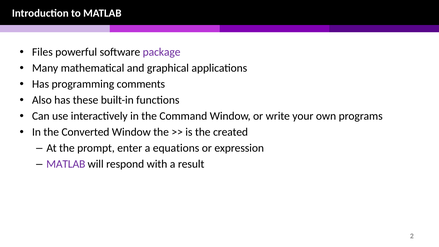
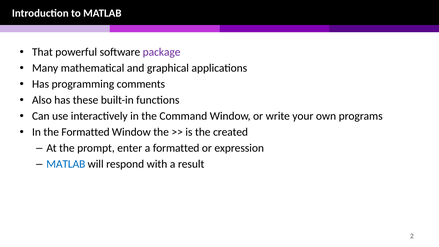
Files: Files -> That (42, 52)
the Converted: Converted -> Formatted (86, 132)
a equations: equations -> formatted (176, 148)
MATLAB colour: purple -> blue (66, 164)
